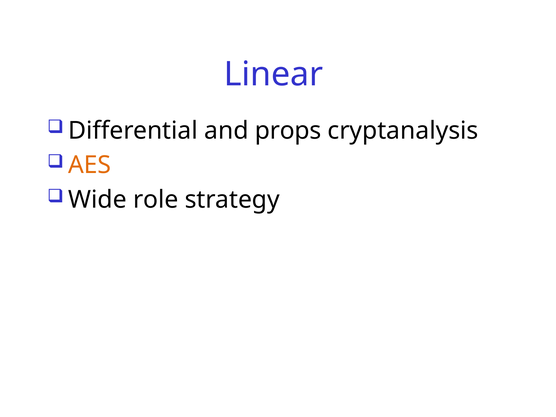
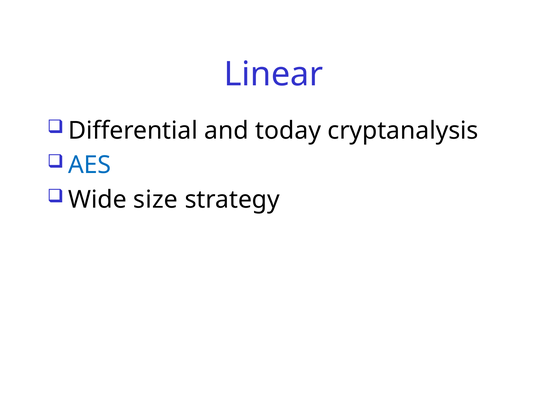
props: props -> today (288, 131)
AES colour: orange -> blue (90, 165)
role: role -> size (156, 200)
